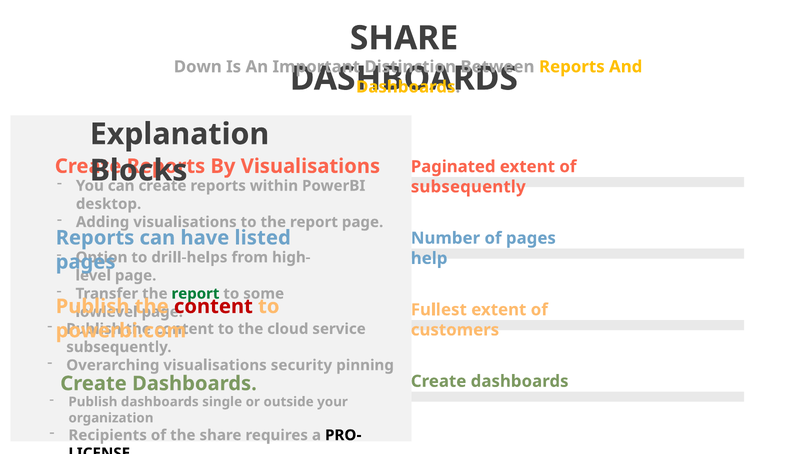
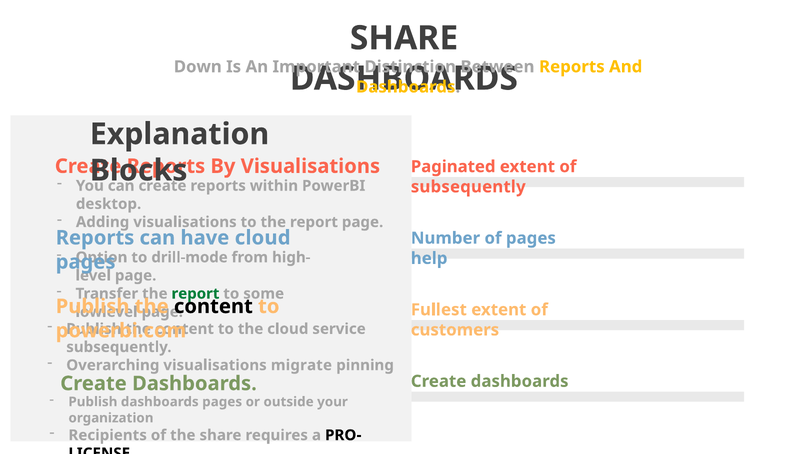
have listed: listed -> cloud (263, 238)
drill-helps: drill-helps -> drill-mode (190, 258)
content colour: red -> black (213, 307)
security: security -> migrate (301, 366)
dashboards single: single -> pages (222, 402)
